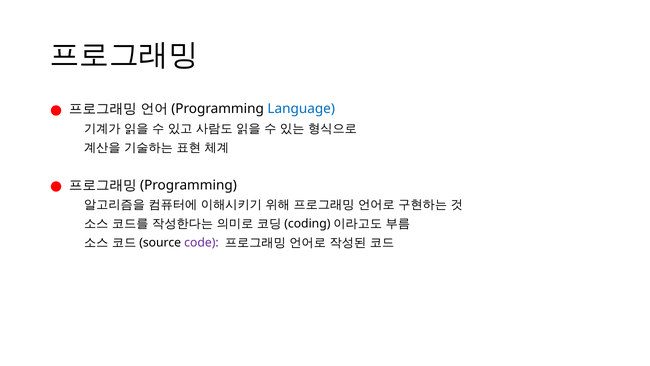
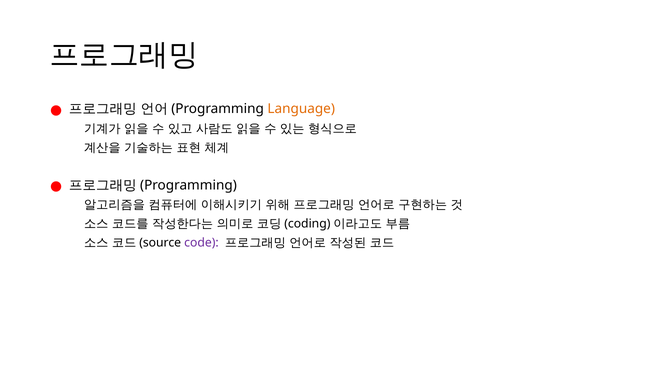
Language colour: blue -> orange (301, 109)
